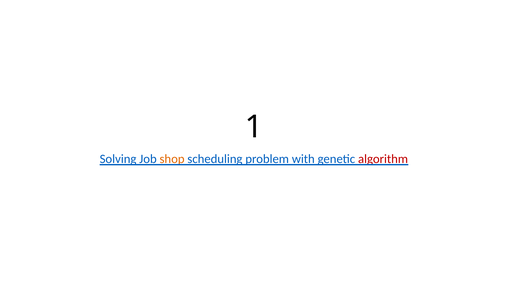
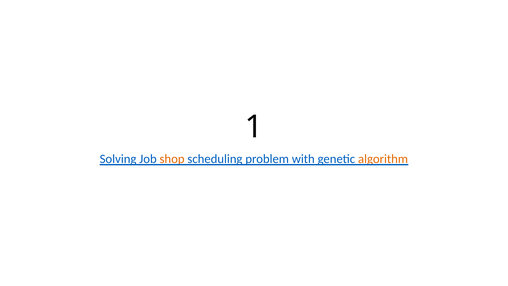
algorithm colour: red -> orange (383, 159)
